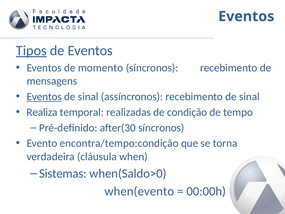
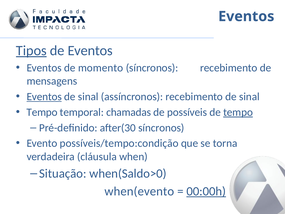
Realiza: Realiza -> Tempo (42, 112)
realizadas: realizadas -> chamadas (129, 112)
condição: condição -> possíveis (187, 112)
tempo underline: none -> present (238, 112)
encontra/tempo:condição: encontra/tempo:condição -> possíveis/tempo:condição (119, 143)
Sistemas: Sistemas -> Situação (63, 173)
00:00h underline: none -> present (206, 191)
